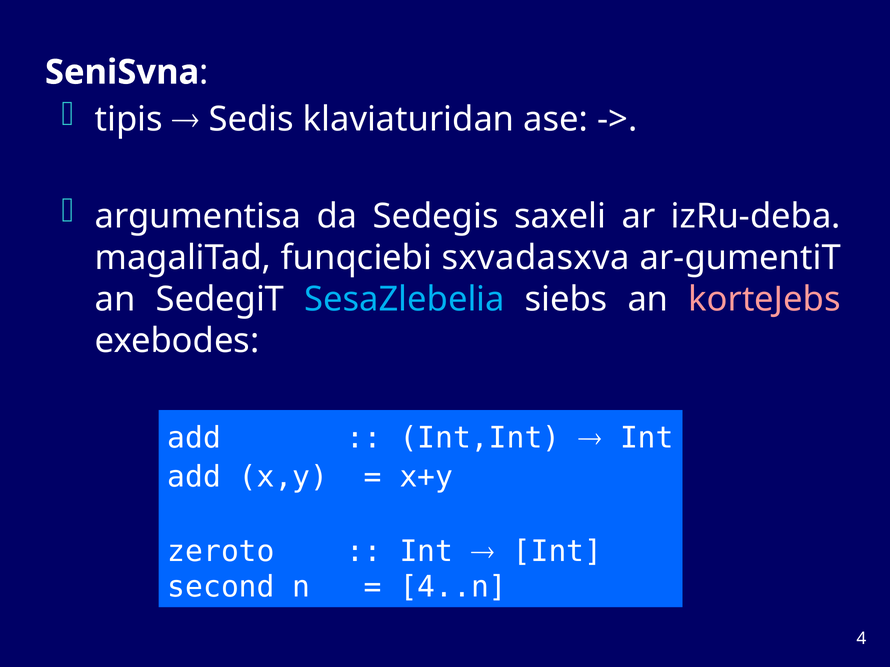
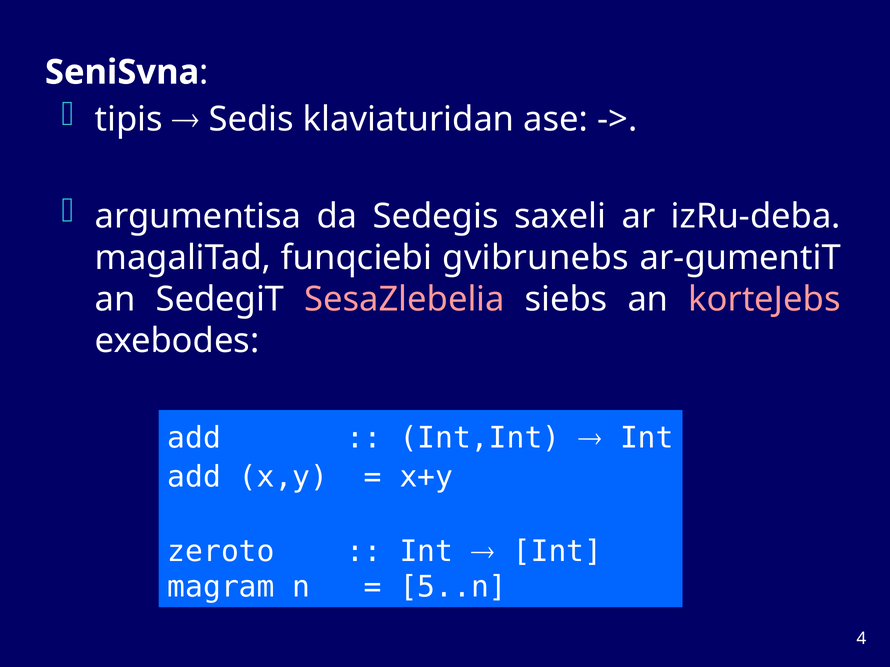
sxvadasxva: sxvadasxva -> gvibrunebs (536, 258)
SesaZlebelia colour: light blue -> pink (405, 299)
second: second -> magram (221, 588)
4..n: 4..n -> 5..n (453, 588)
